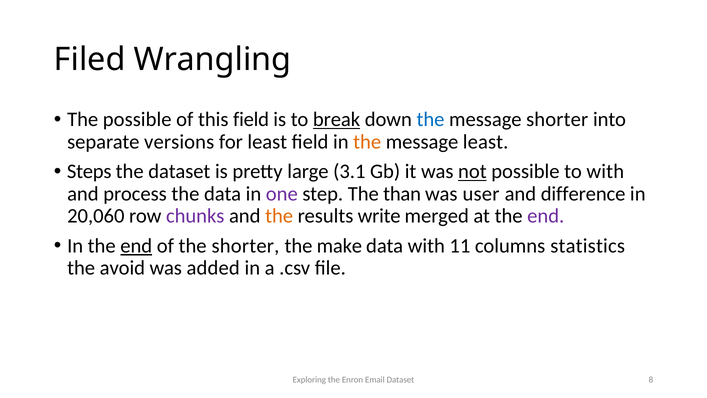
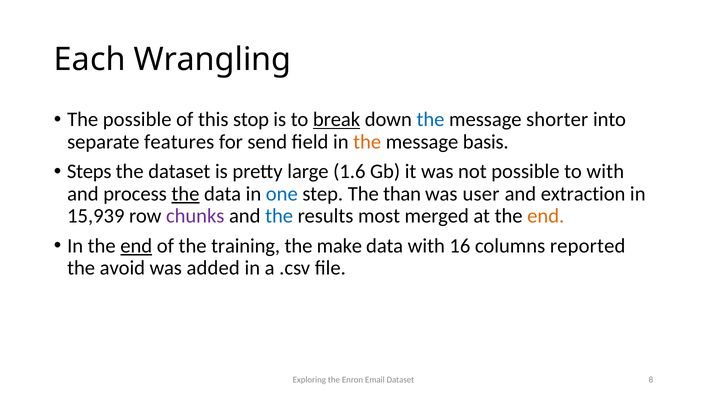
Filed: Filed -> Each (90, 59)
this field: field -> stop (251, 120)
versions: versions -> features (179, 142)
for least: least -> send (267, 142)
message least: least -> basis (486, 142)
3.1: 3.1 -> 1.6 (349, 171)
not underline: present -> none (472, 171)
the underline: none -> present (185, 194)
one colour: purple -> blue (282, 194)
difference: difference -> extraction (583, 194)
20,060: 20,060 -> 15,939 (96, 216)
the colour: orange -> blue (279, 216)
write: write -> most (379, 216)
end colour: purple -> orange (546, 216)
the shorter: shorter -> training (246, 246)
11: 11 -> 16 (460, 246)
statistics: statistics -> reported (588, 246)
